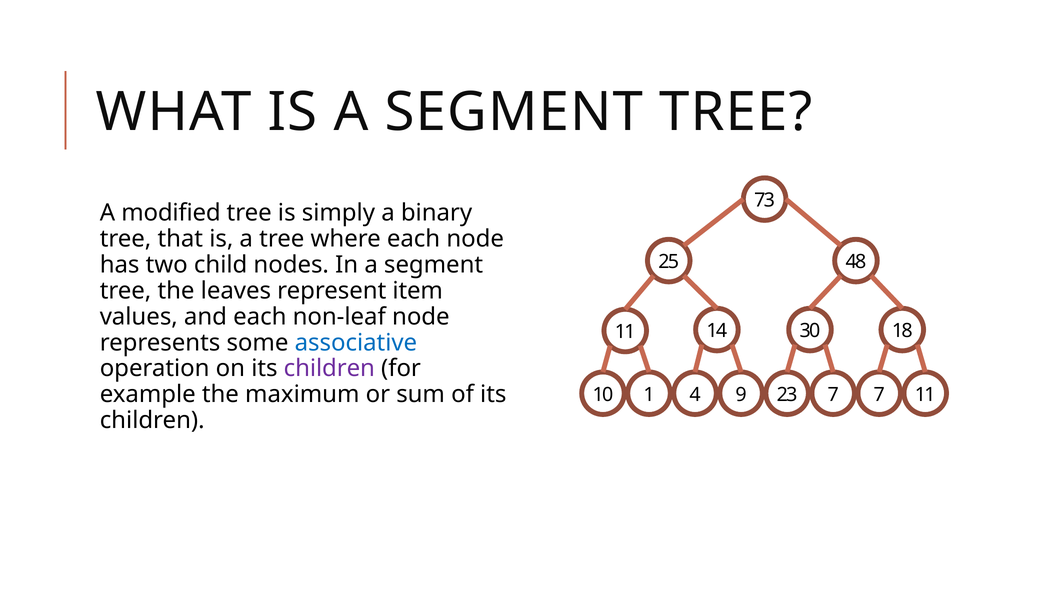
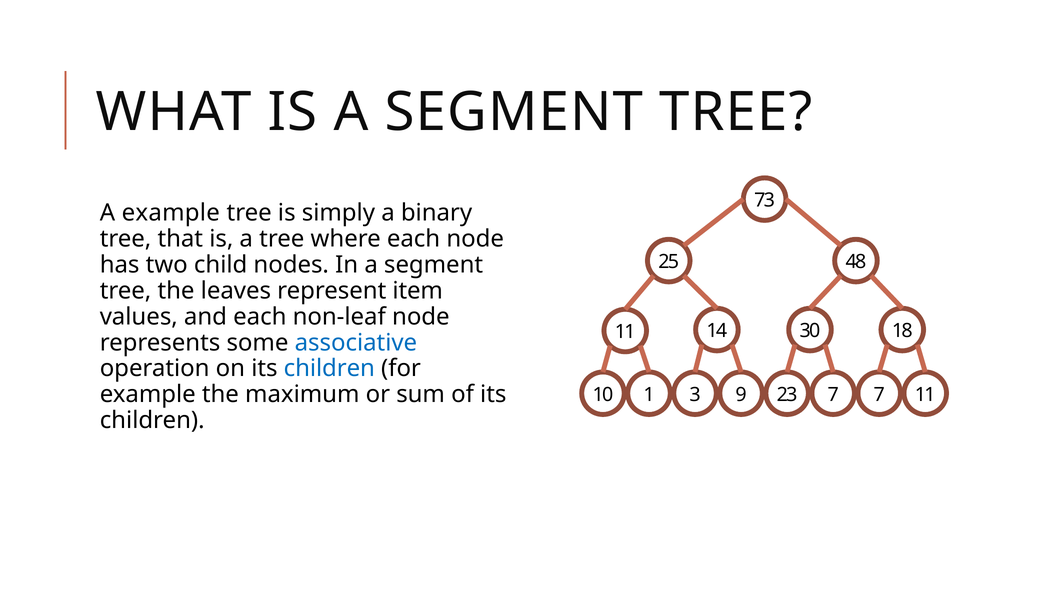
A modified: modified -> example (171, 213)
children colour: purple -> blue (329, 369)
4: 4 -> 3 (695, 395)
